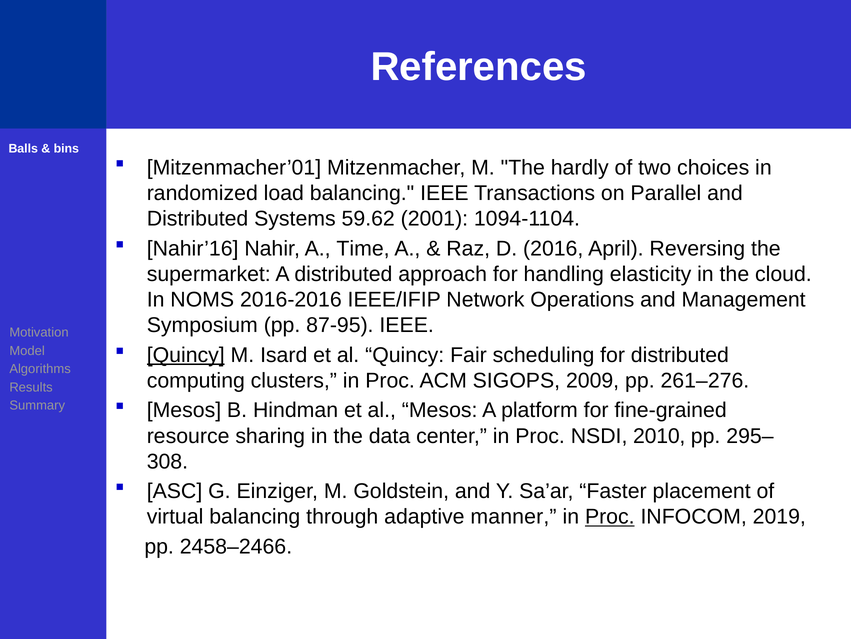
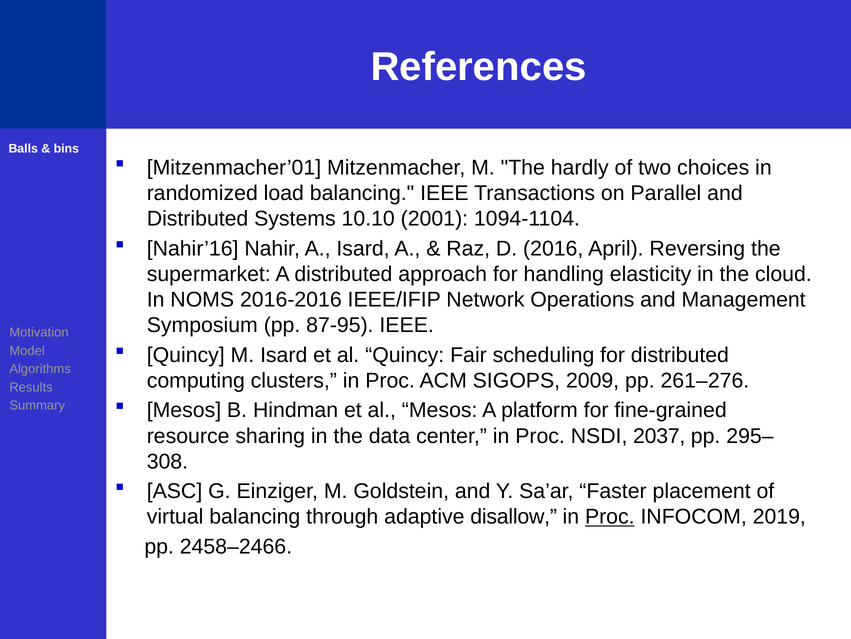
59.62: 59.62 -> 10.10 (368, 218)
A Time: Time -> Isard (363, 248)
Quincy underline: present -> none (186, 355)
2010: 2010 -> 2037 (659, 435)
manner: manner -> disallow (514, 516)
